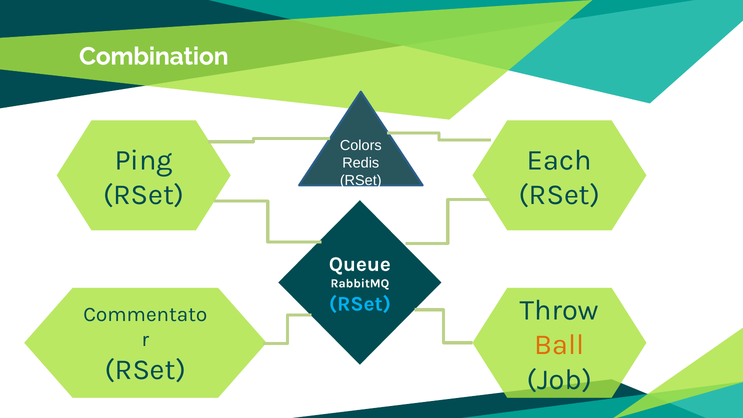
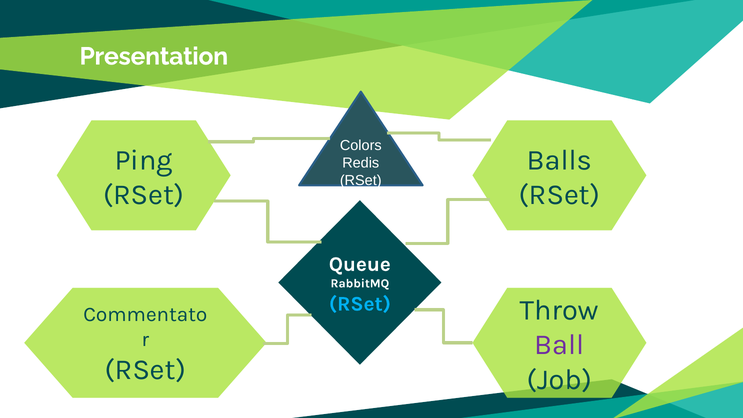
Combination: Combination -> Presentation (154, 56)
Each: Each -> Balls (559, 160)
Ball colour: orange -> purple (559, 345)
